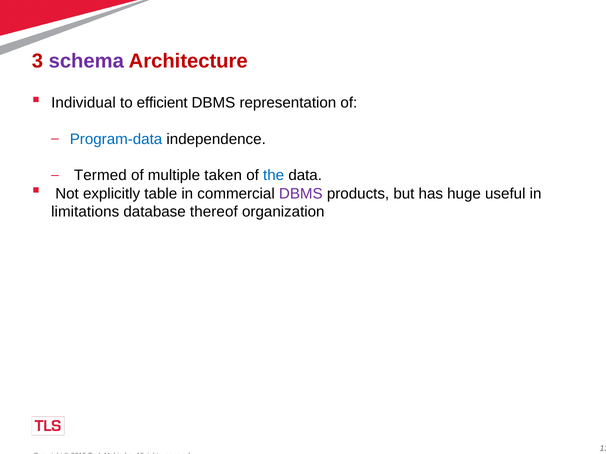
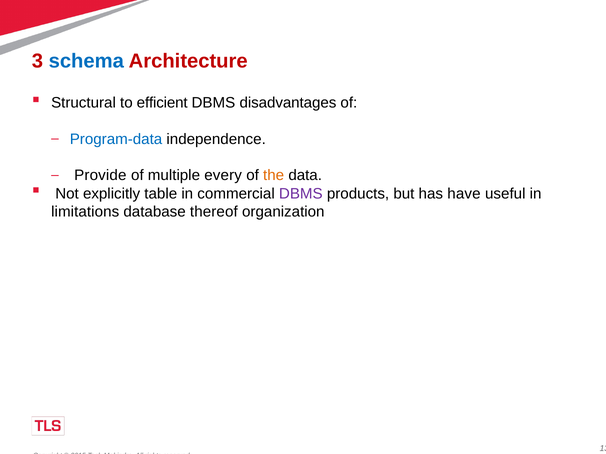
schema colour: purple -> blue (86, 61)
Individual: Individual -> Structural (83, 103)
representation: representation -> disadvantages (288, 103)
Termed: Termed -> Provide (100, 176)
taken: taken -> every (223, 176)
the colour: blue -> orange (274, 176)
huge: huge -> have (464, 194)
